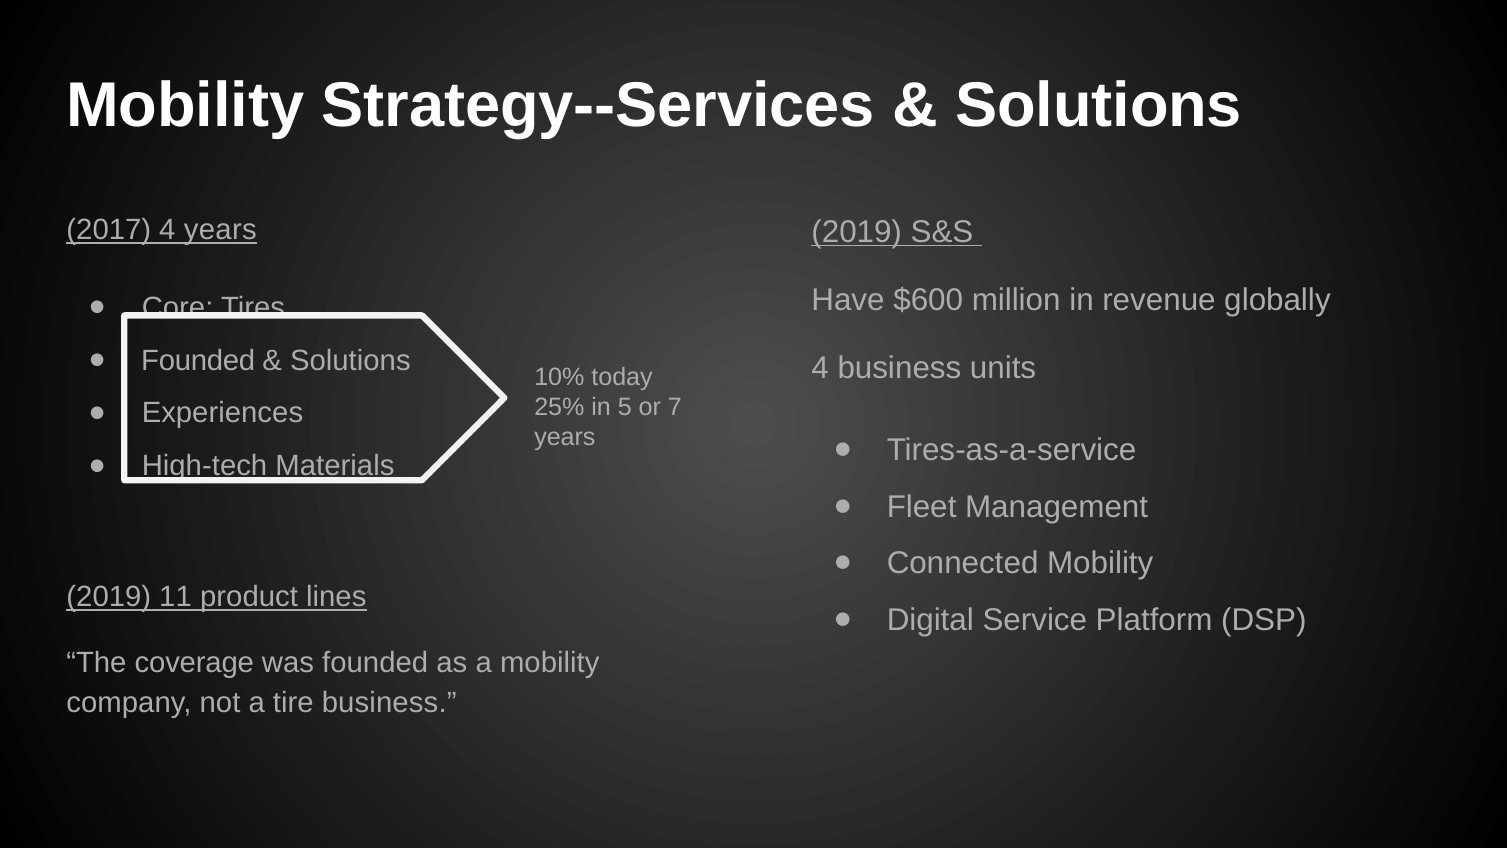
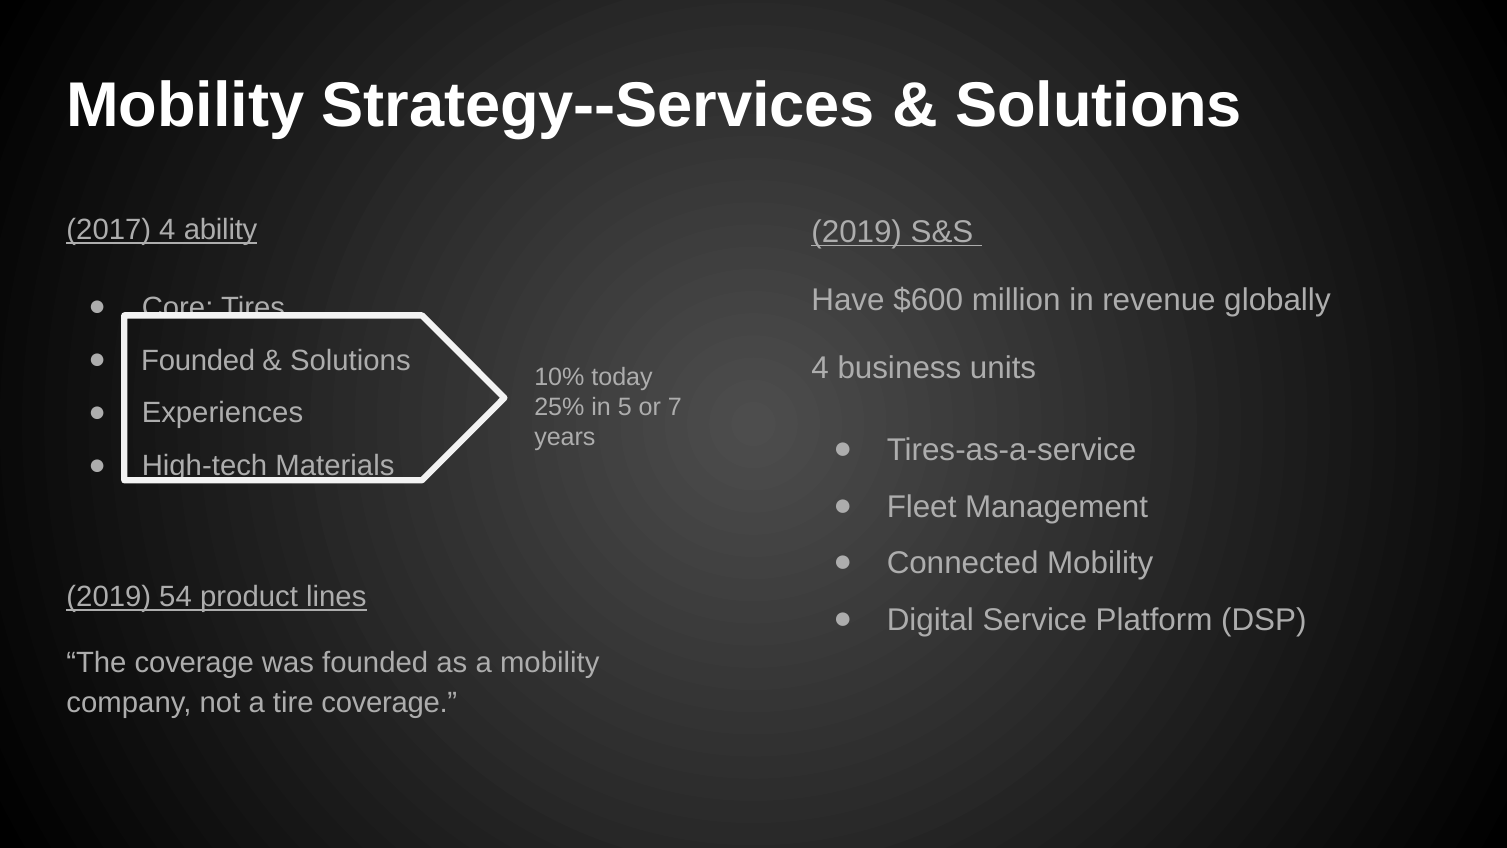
4 years: years -> ability (221, 230)
11: 11 -> 54 (176, 597)
tire business: business -> coverage (389, 703)
